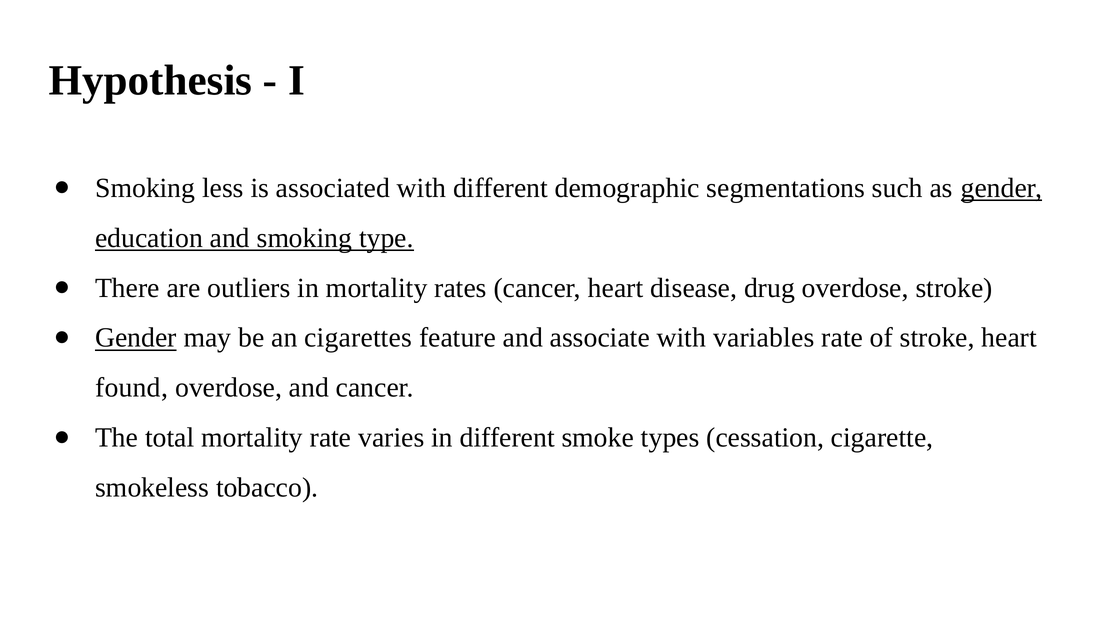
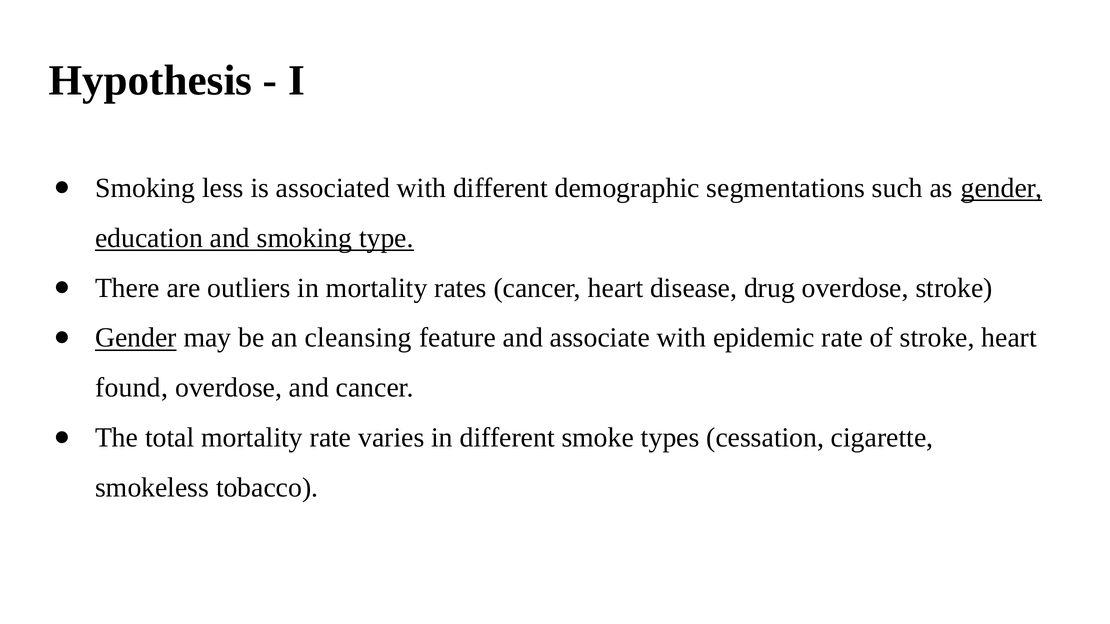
cigarettes: cigarettes -> cleansing (358, 338)
variables: variables -> epidemic (764, 338)
